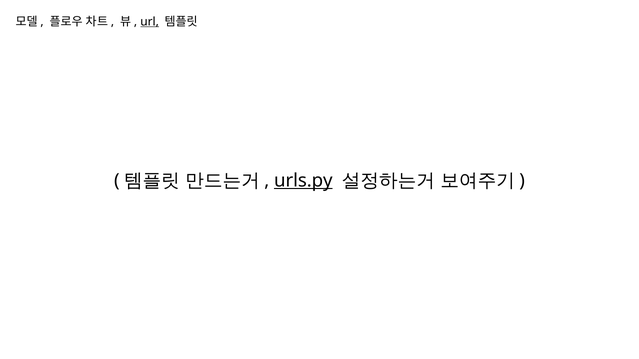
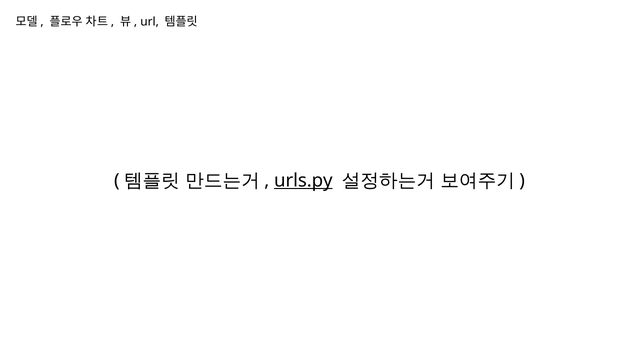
url underline: present -> none (150, 22)
